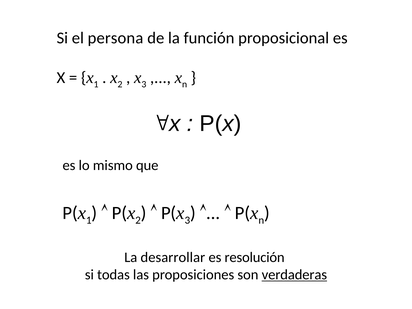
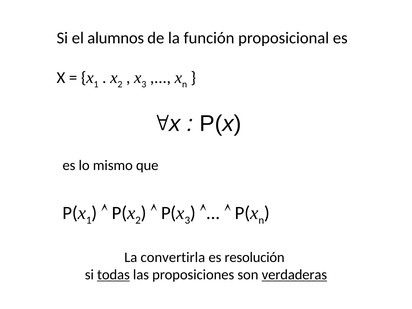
persona: persona -> alumnos (116, 38)
desarrollar: desarrollar -> convertirla (173, 257)
todas underline: none -> present (113, 275)
